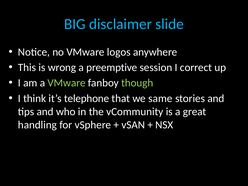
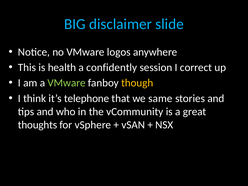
wrong: wrong -> health (62, 67)
preemptive: preemptive -> confidently (112, 67)
though colour: light green -> yellow (137, 83)
handling: handling -> thoughts (37, 125)
